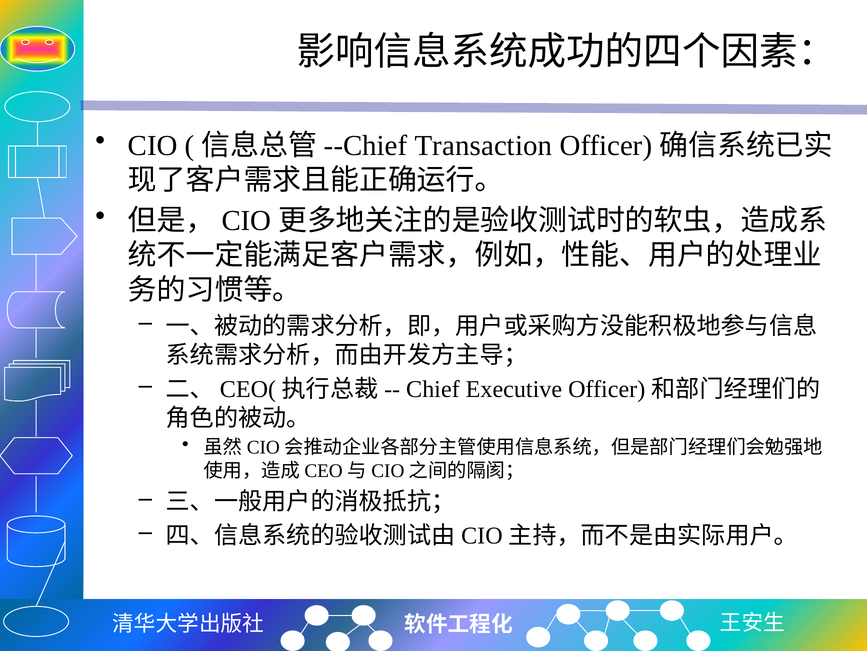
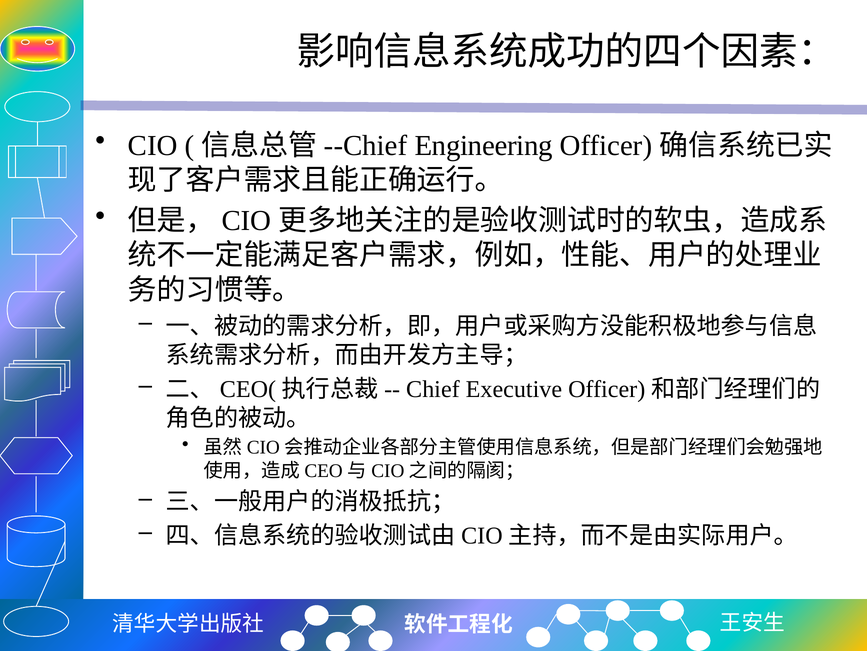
Transaction: Transaction -> Engineering (484, 145)
